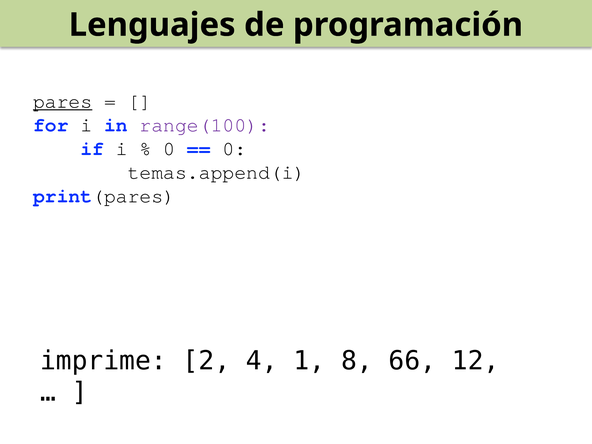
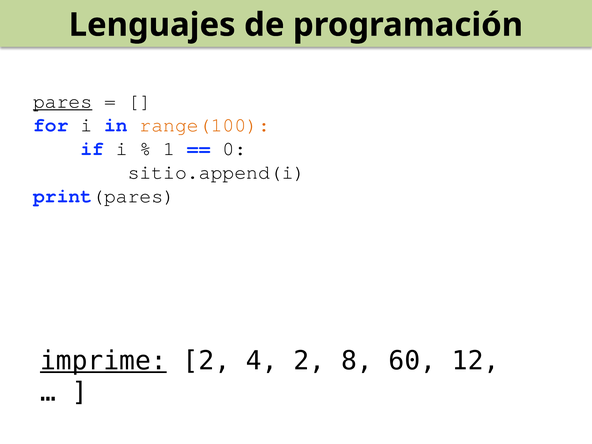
range(100 colour: purple -> orange (205, 125)
0: 0 -> 1 (169, 149)
temas.append(i: temas.append(i -> sitio.append(i (217, 172)
imprime underline: none -> present (103, 361)
4 1: 1 -> 2 (309, 361)
66: 66 -> 60 (412, 361)
